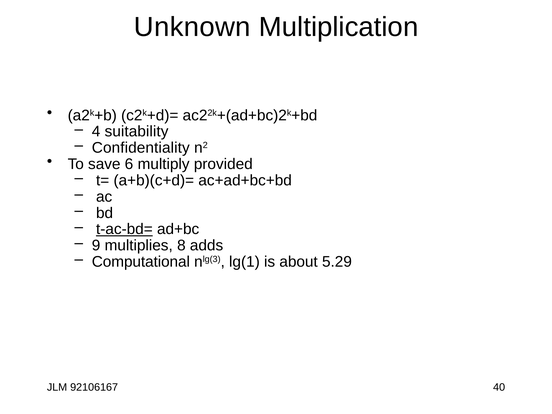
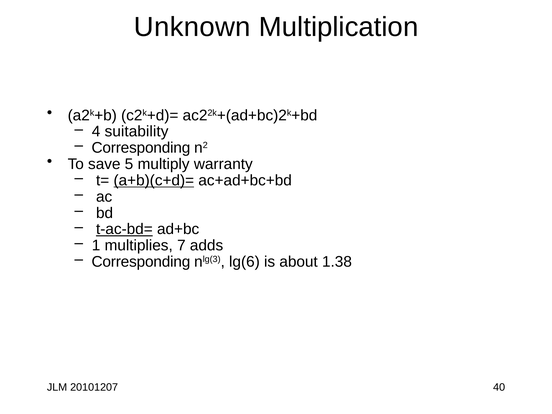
Confidentiality: Confidentiality -> Corresponding (141, 148)
6: 6 -> 5 (129, 164)
provided: provided -> warranty (223, 164)
a+b)(c+d)= underline: none -> present (154, 180)
9: 9 -> 1 (96, 246)
8: 8 -> 7 (181, 246)
Computational: Computational -> Corresponding (141, 262)
lg(1: lg(1 -> lg(6 (244, 262)
5.29: 5.29 -> 1.38 (337, 262)
92106167: 92106167 -> 20101207 (94, 387)
